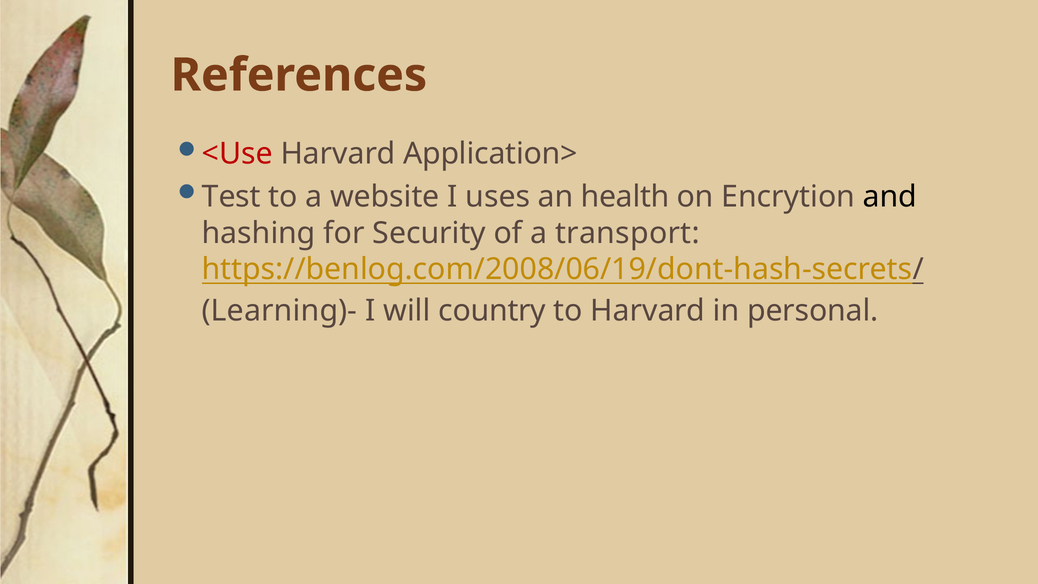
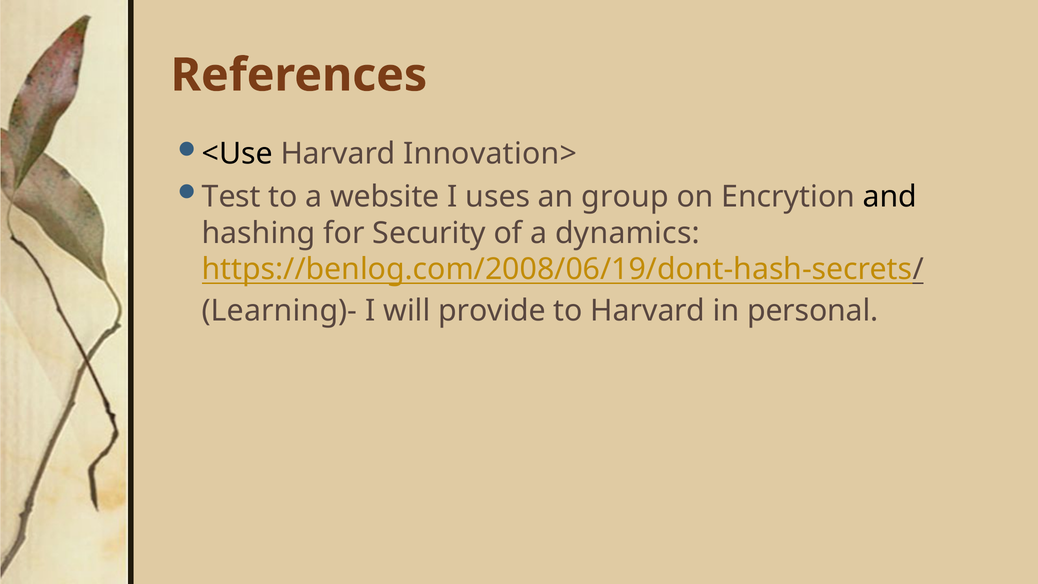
<Use colour: red -> black (237, 154)
Application>: Application> -> Innovation> (490, 154)
health: health -> group (625, 197)
transport: transport -> dynamics (627, 233)
country: country -> provide (492, 311)
